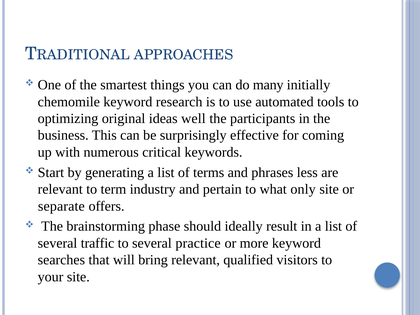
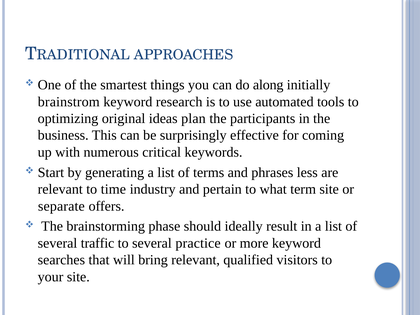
many: many -> along (268, 85)
chemomile: chemomile -> brainstrom (69, 102)
well: well -> plan (193, 119)
term: term -> time (113, 189)
only: only -> term (303, 189)
